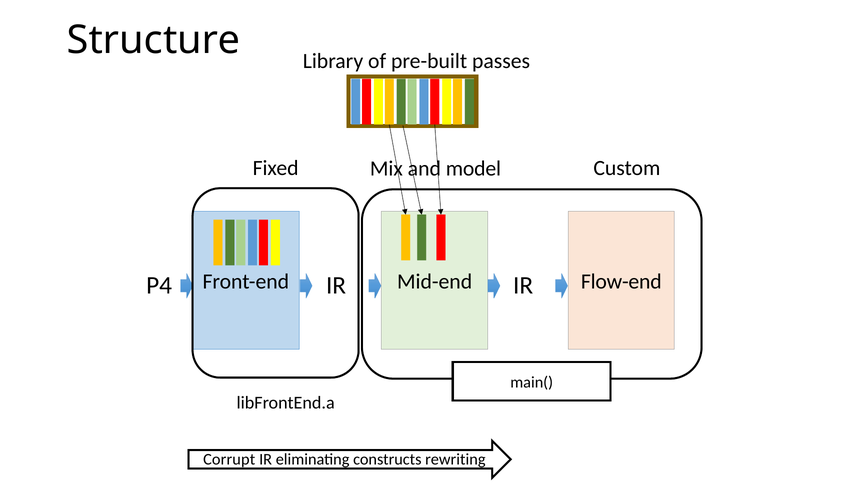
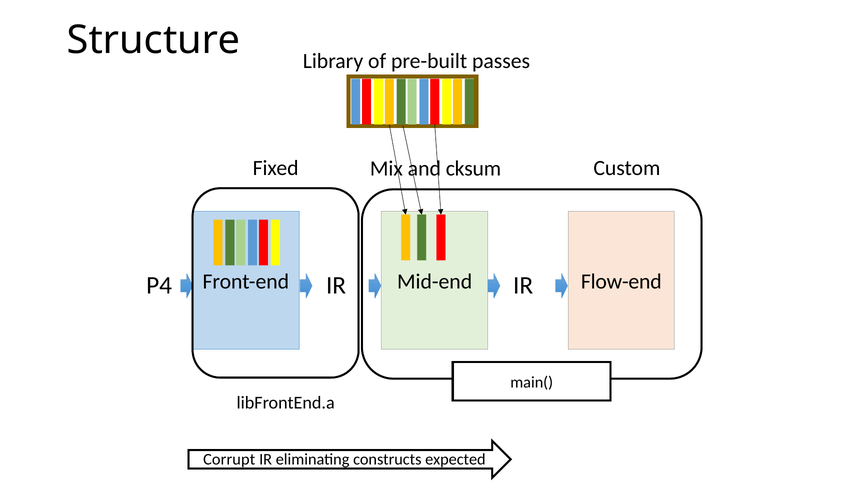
model: model -> cksum (473, 169)
rewriting: rewriting -> expected (455, 460)
